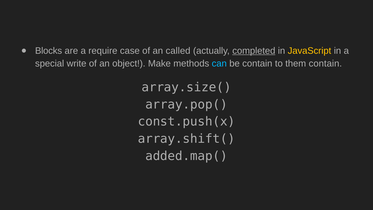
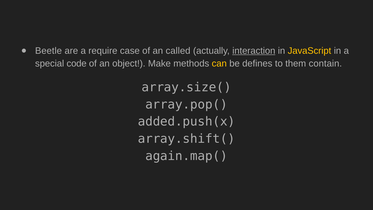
Blocks: Blocks -> Beetle (49, 51)
completed: completed -> interaction (254, 51)
write: write -> code (77, 64)
can colour: light blue -> yellow (219, 64)
be contain: contain -> defines (257, 64)
const.push(x: const.push(x -> added.push(x (186, 121)
added.map(: added.map( -> again.map( (186, 156)
